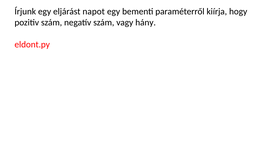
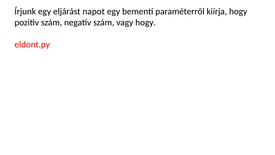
vagy hány: hány -> hogy (146, 22)
